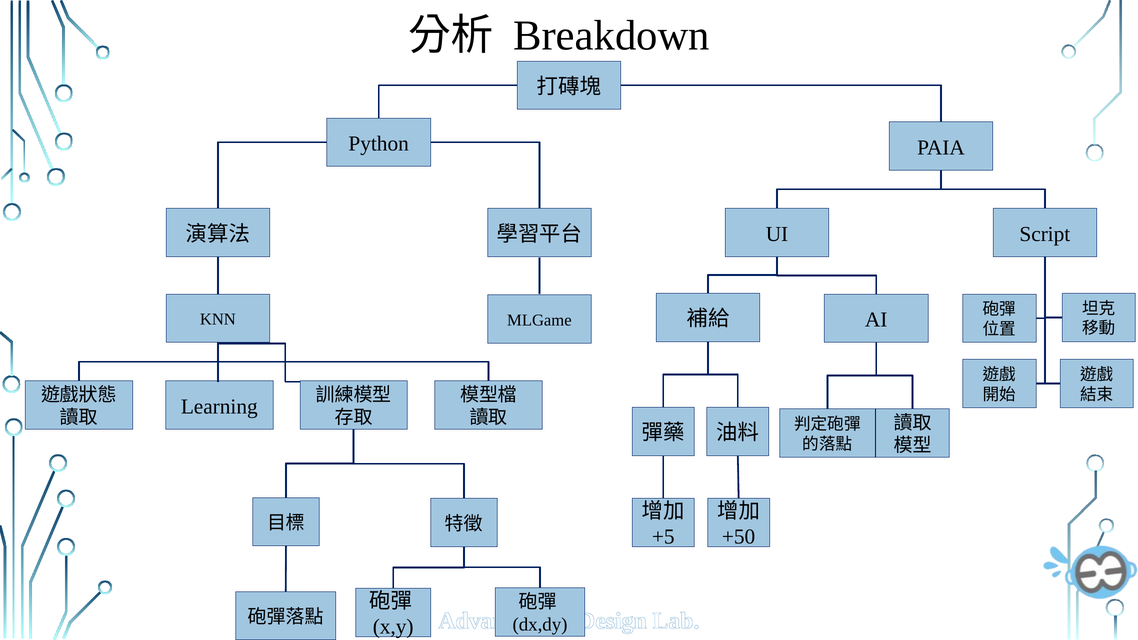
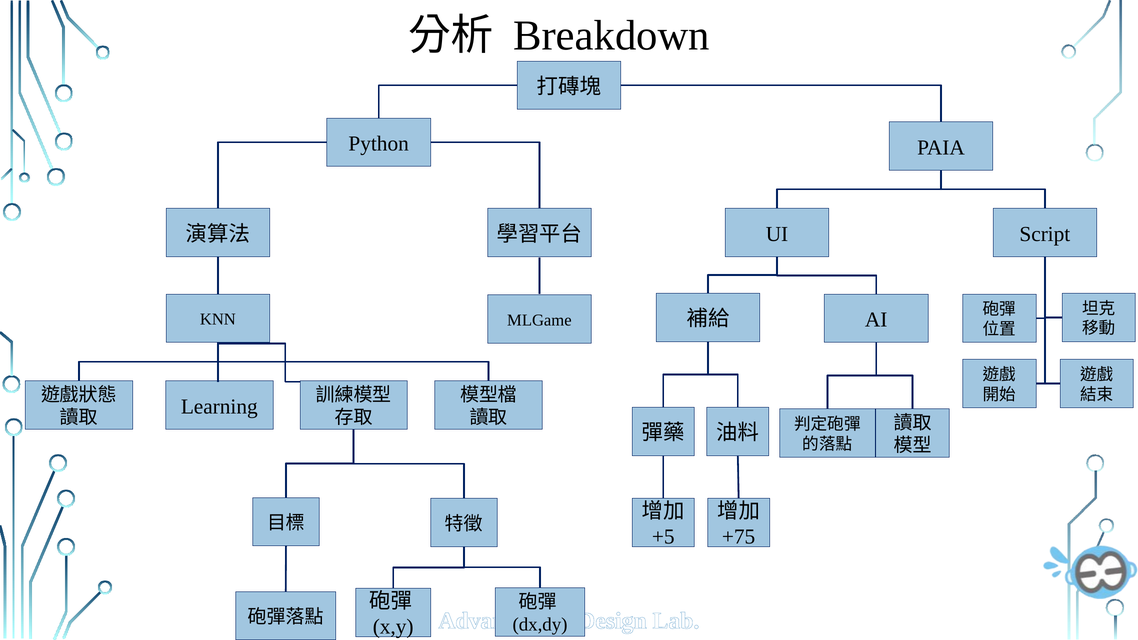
+50: +50 -> +75 (739, 537)
